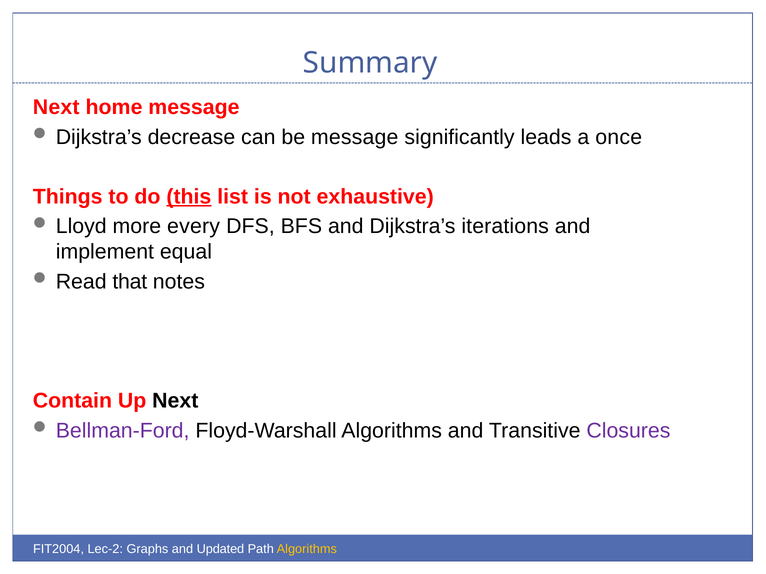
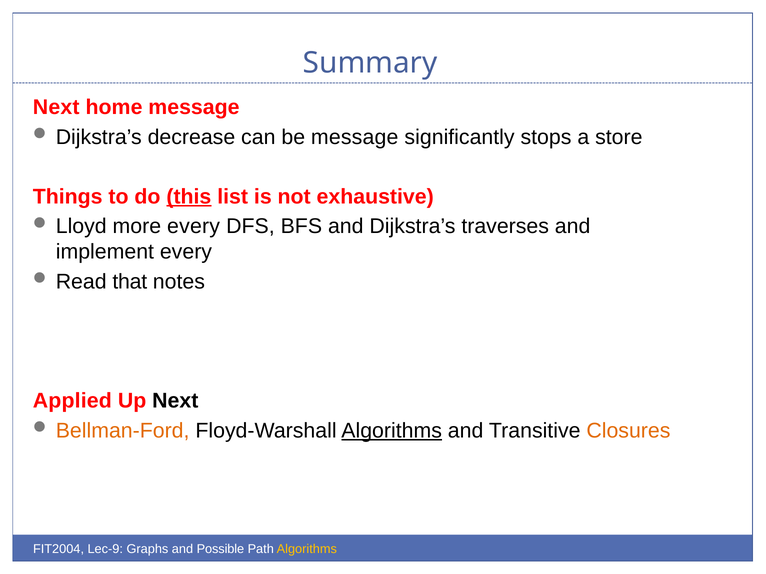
leads: leads -> stops (546, 137)
once: once -> store (619, 137)
iterations: iterations -> traverses (505, 227)
implement equal: equal -> every (186, 252)
Contain: Contain -> Applied (72, 401)
Bellman-Ford colour: purple -> orange (123, 431)
Algorithms underline: none -> present (392, 431)
Closures colour: purple -> orange (628, 431)
Lec-2: Lec-2 -> Lec-9 (105, 549)
Updated: Updated -> Possible (220, 549)
